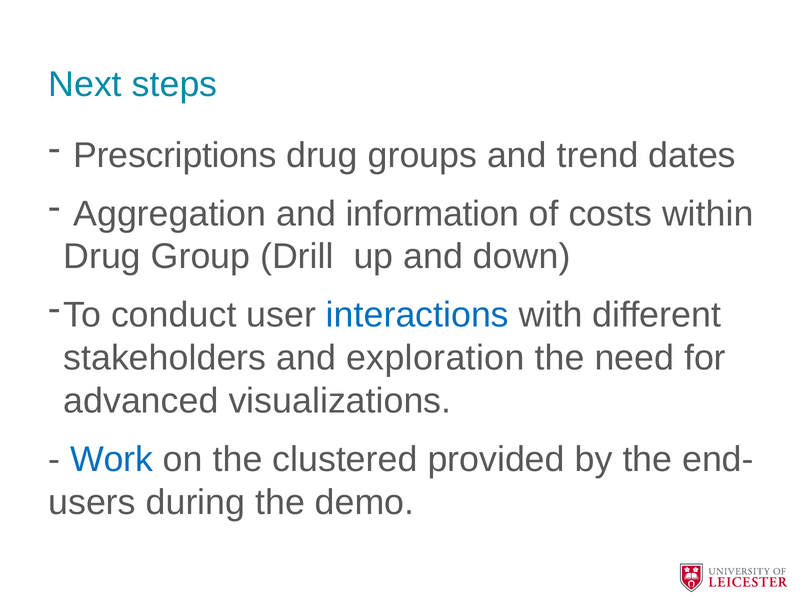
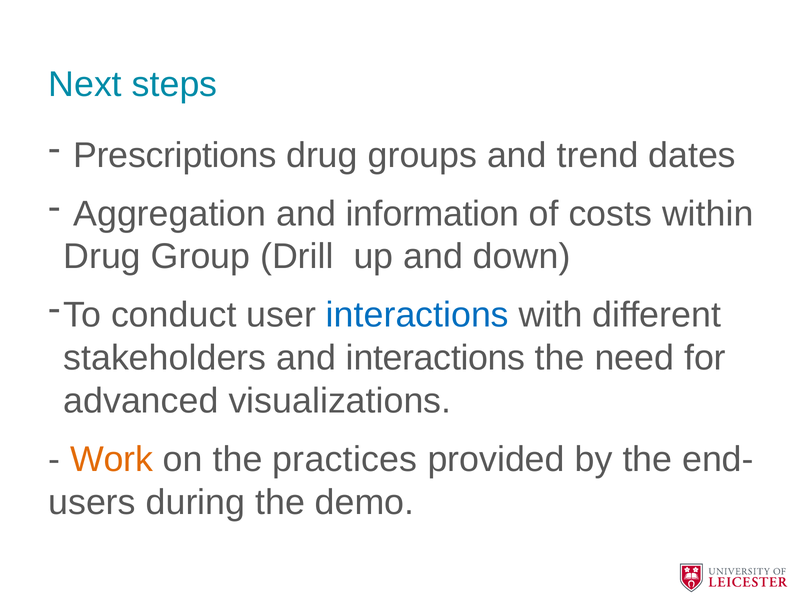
and exploration: exploration -> interactions (436, 358)
Work colour: blue -> orange (112, 460)
clustered: clustered -> practices (345, 460)
